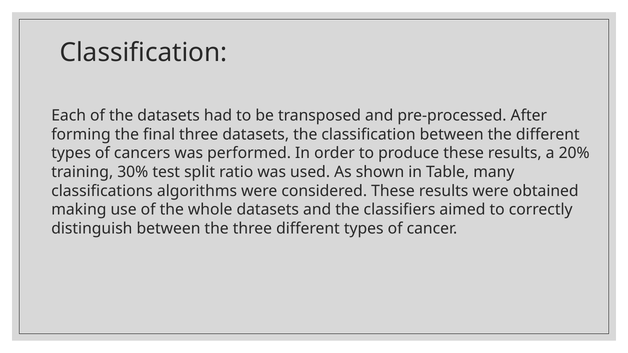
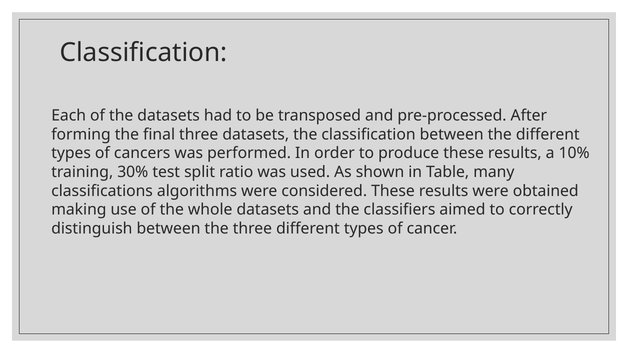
20%: 20% -> 10% (574, 153)
